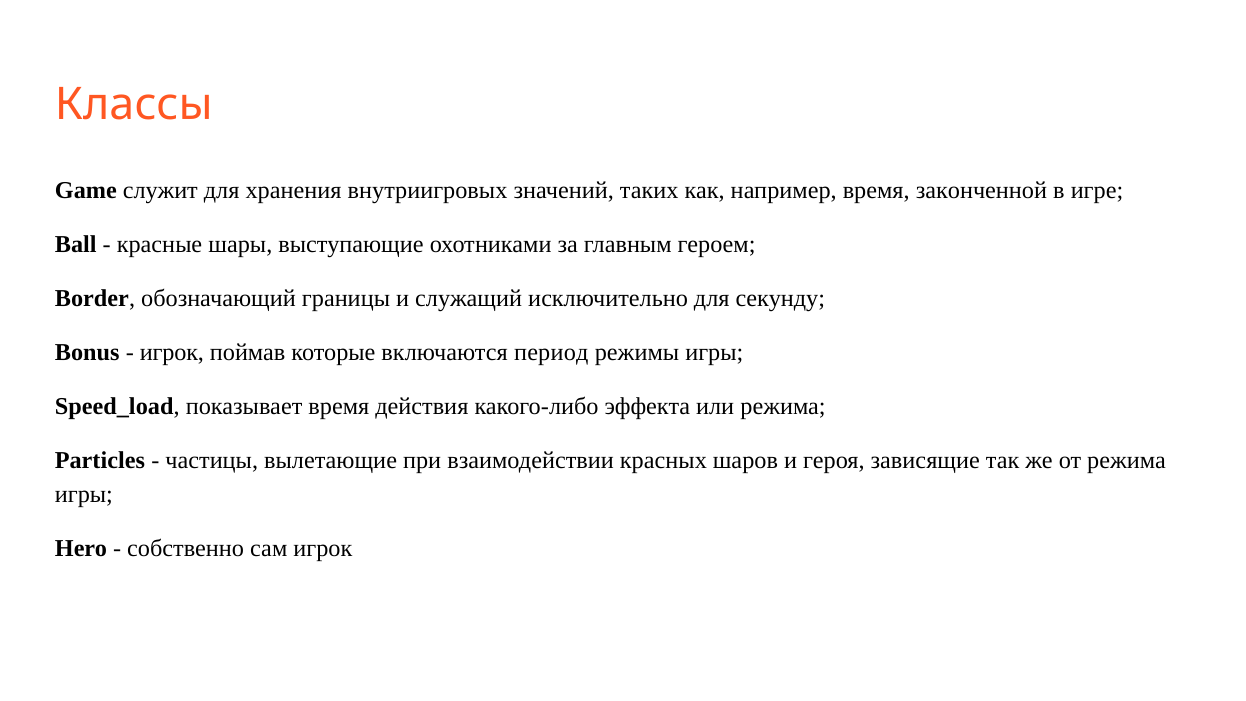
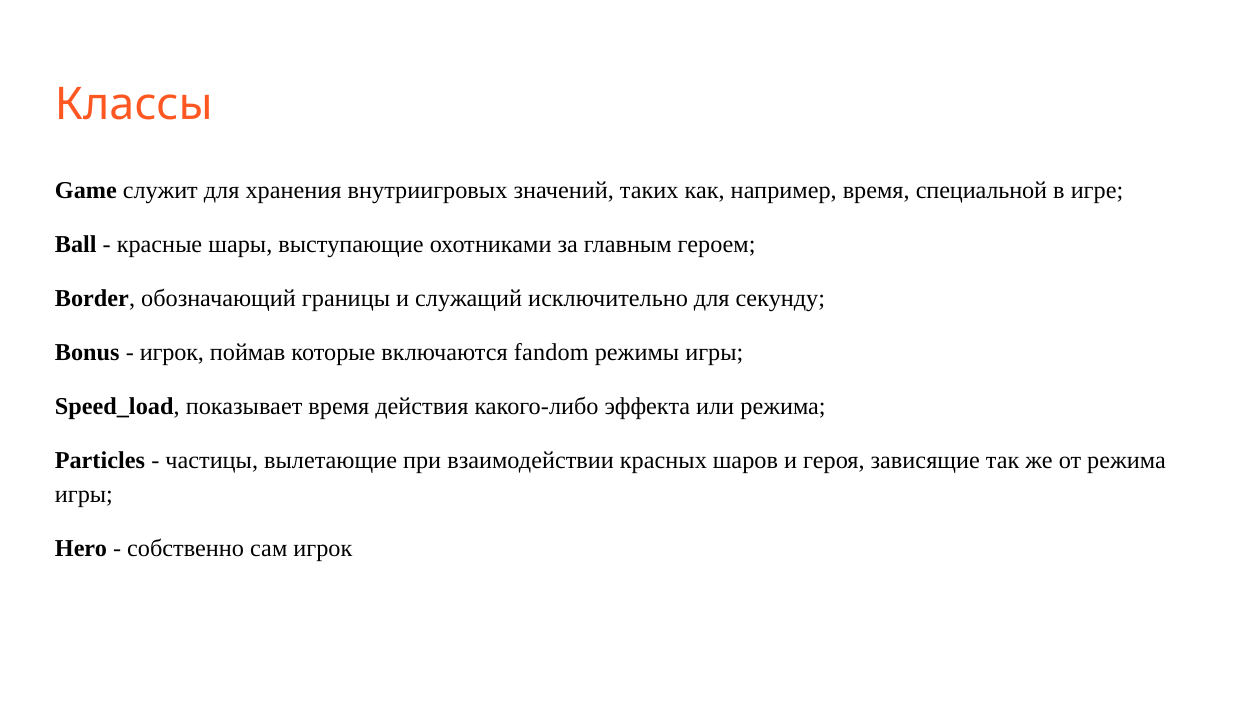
законченной: законченной -> специальной (981, 190)
период: период -> fandom (551, 353)
